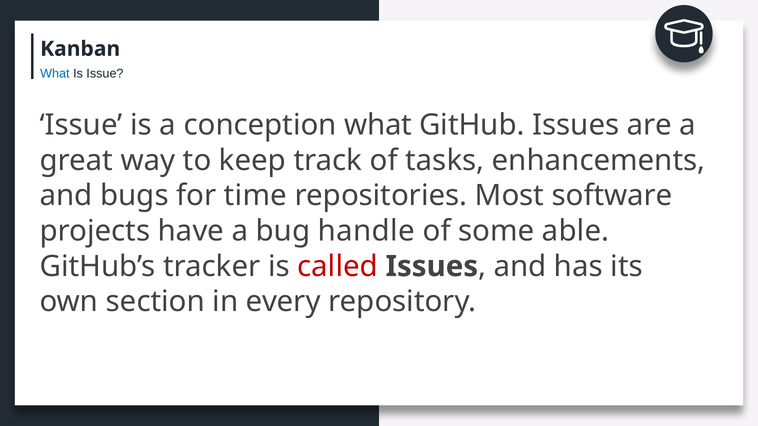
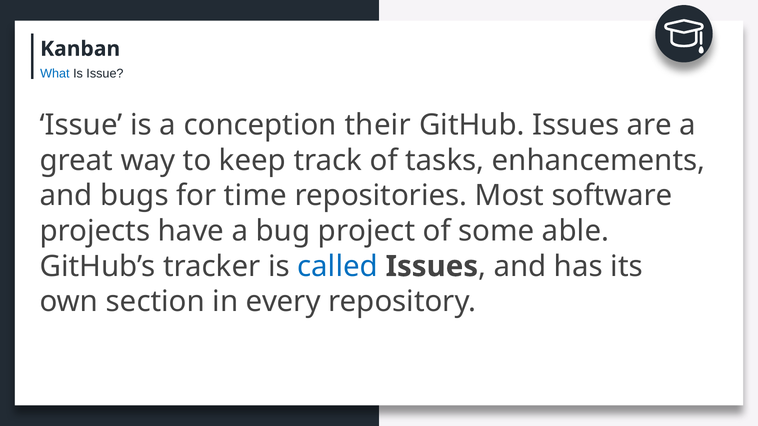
conception what: what -> their (378, 125)
handle: handle -> project (367, 231)
called colour: red -> blue (338, 267)
